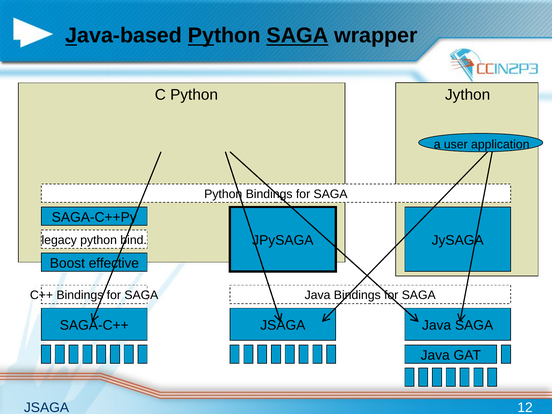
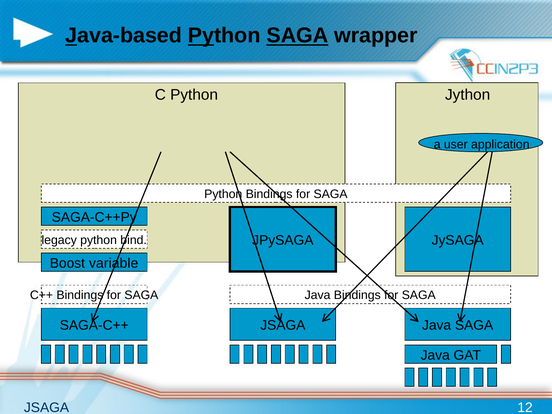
effective: effective -> variable (114, 263)
